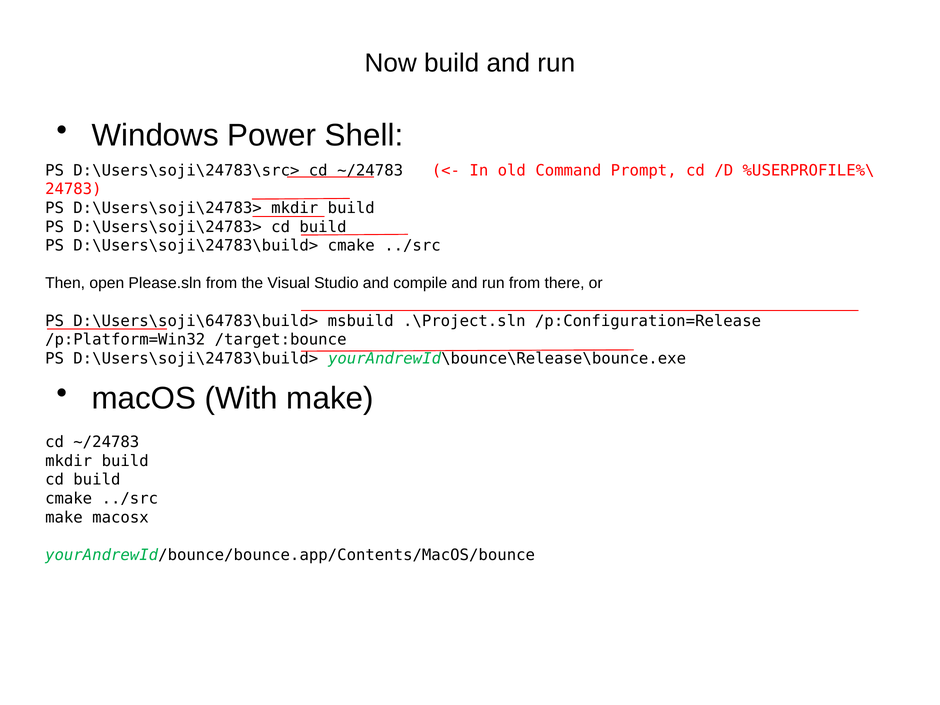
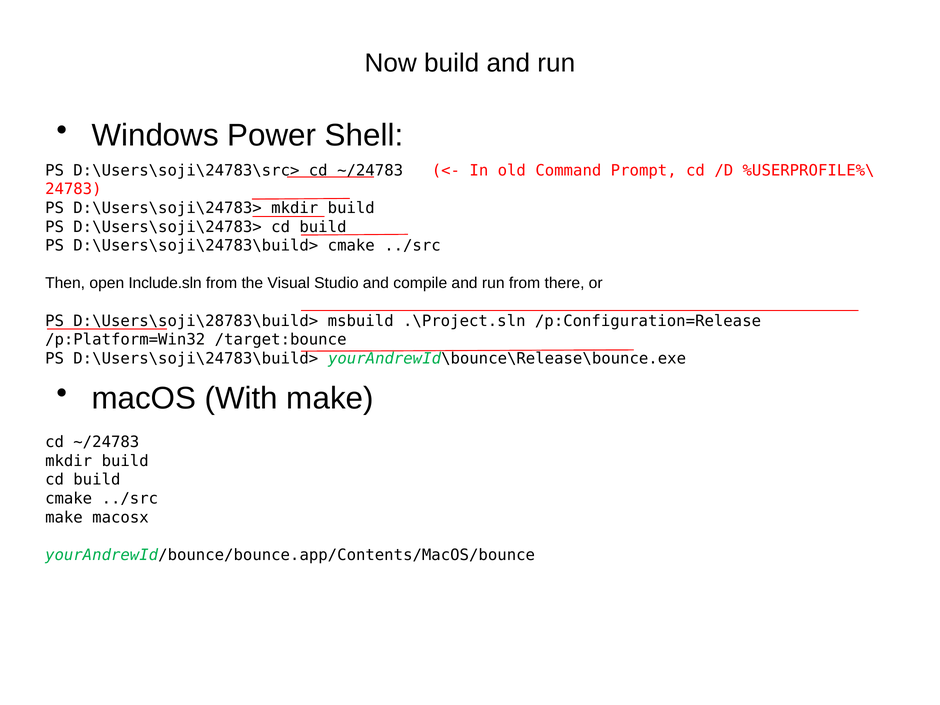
Please.sln: Please.sln -> Include.sln (165, 283)
D:\Users\soji\64783\build>: D:\Users\soji\64783\build> -> D:\Users\soji\28783\build> (196, 321)
